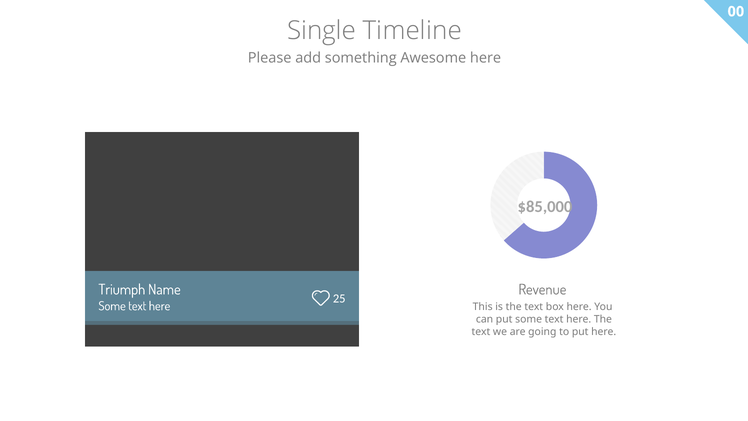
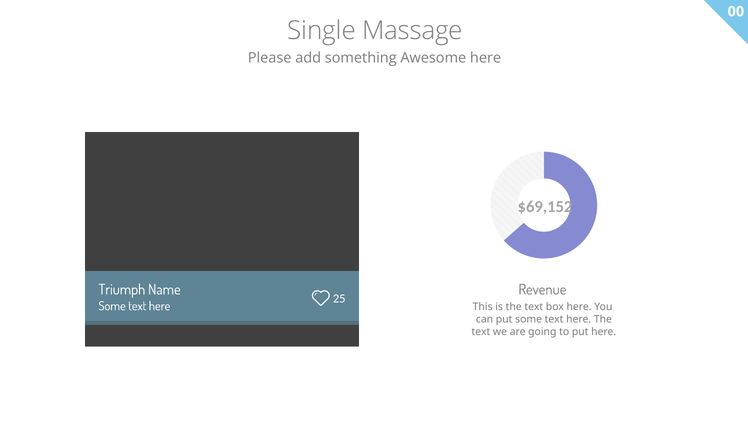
Timeline: Timeline -> Massage (412, 31)
$85,000: $85,000 -> $69,152 (545, 206)
